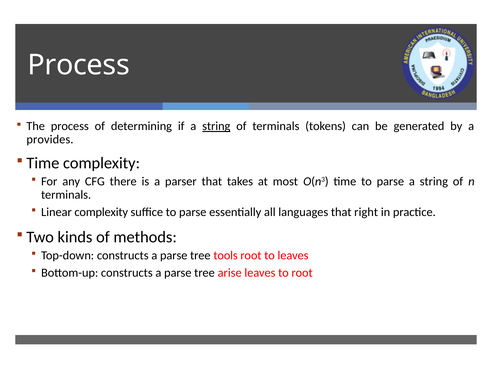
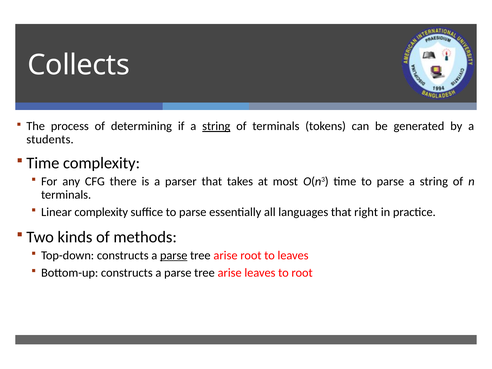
Process: Process -> Collects (79, 65)
provides: provides -> students (50, 139)
parse underline: none -> present (174, 255)
tools: tools -> arise (226, 255)
